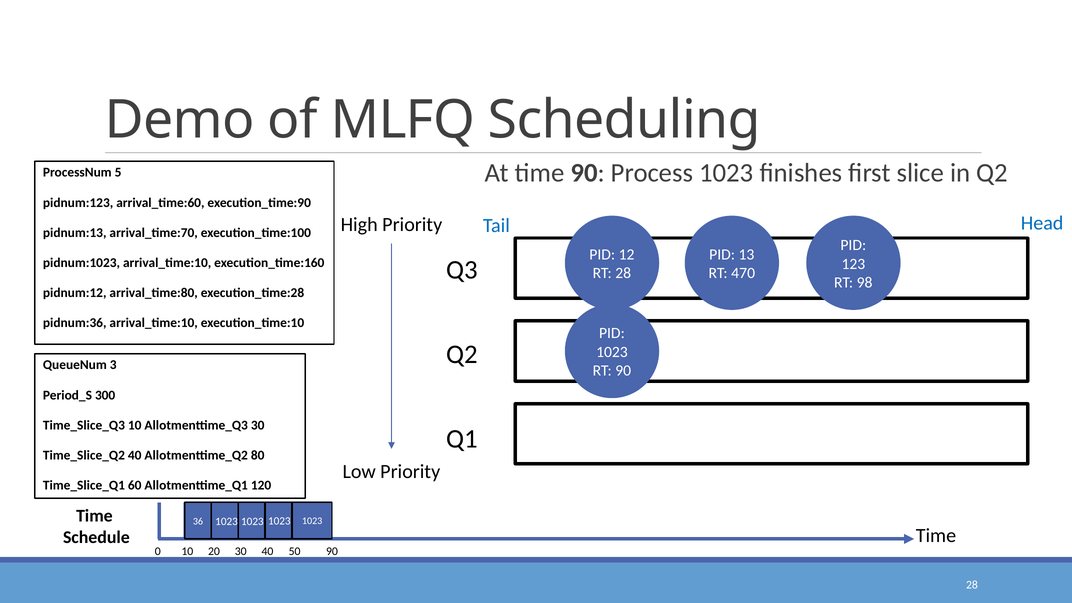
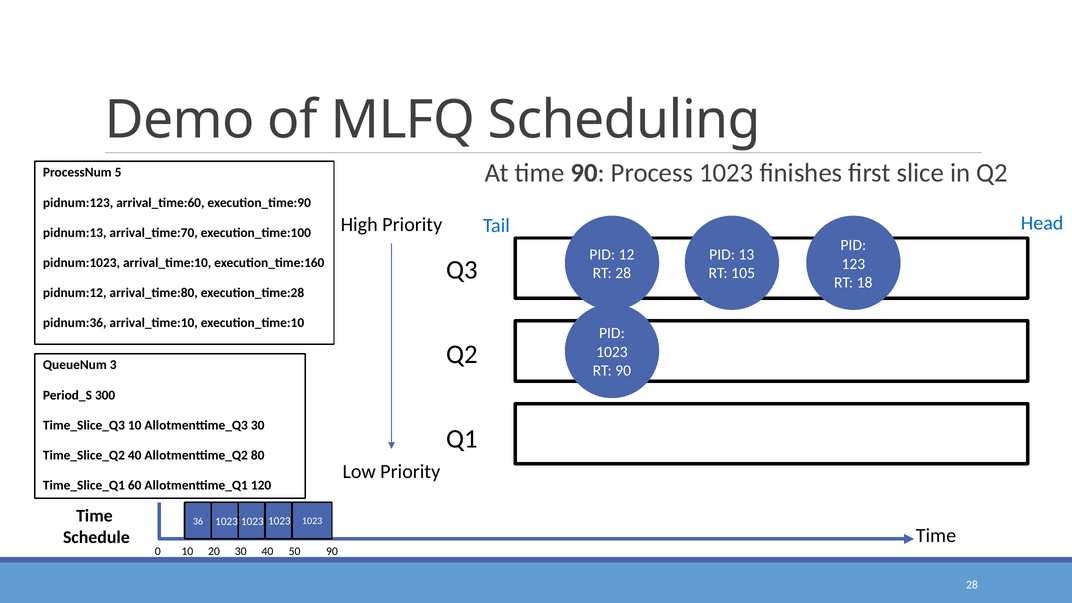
470: 470 -> 105 (743, 273)
98: 98 -> 18 (865, 283)
